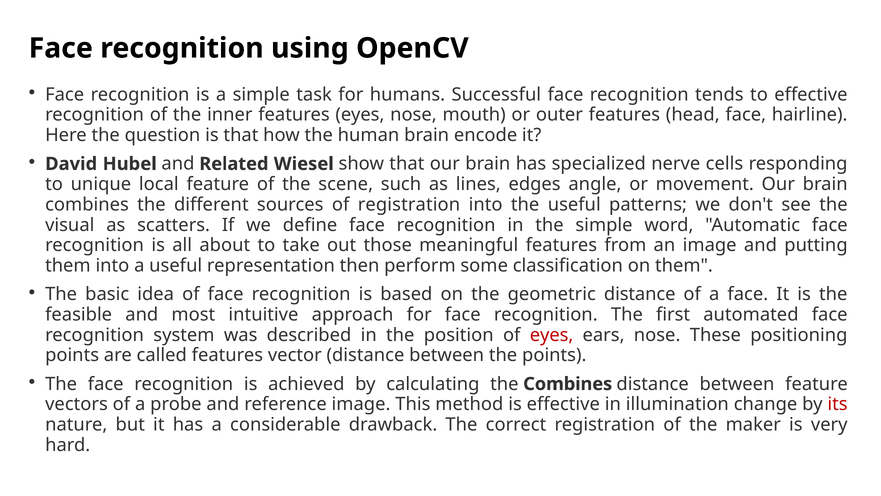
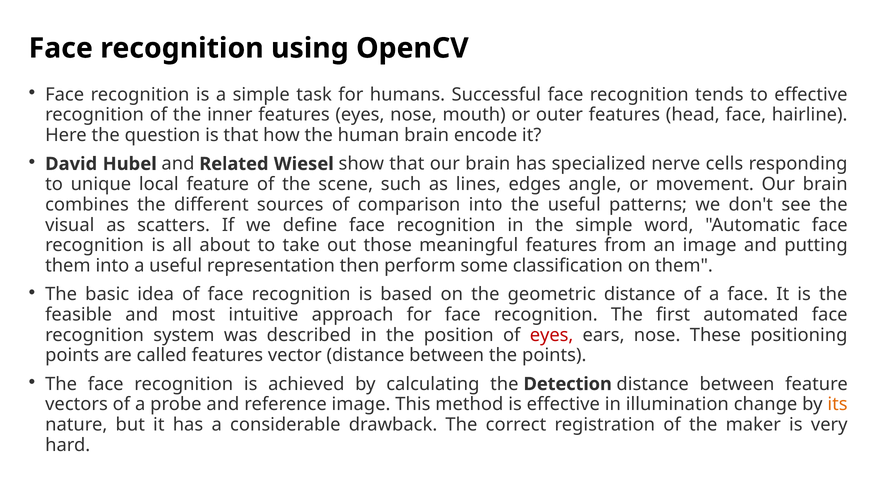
of registration: registration -> comparison (409, 204)
the Combines: Combines -> Detection (568, 384)
its colour: red -> orange (838, 404)
